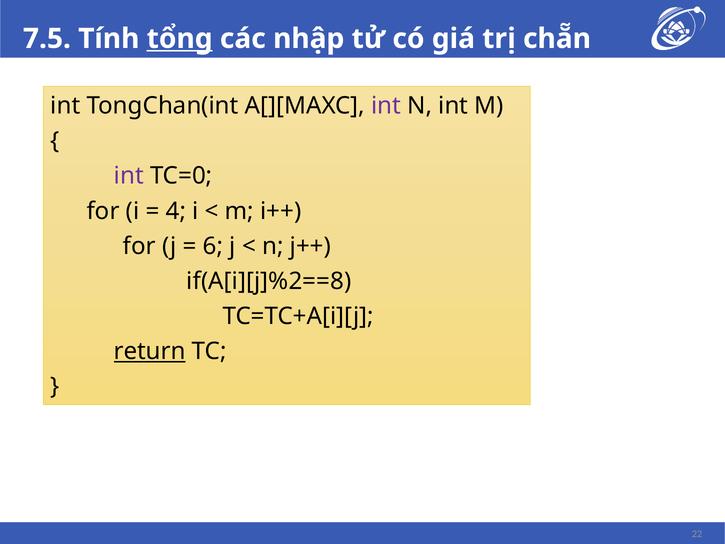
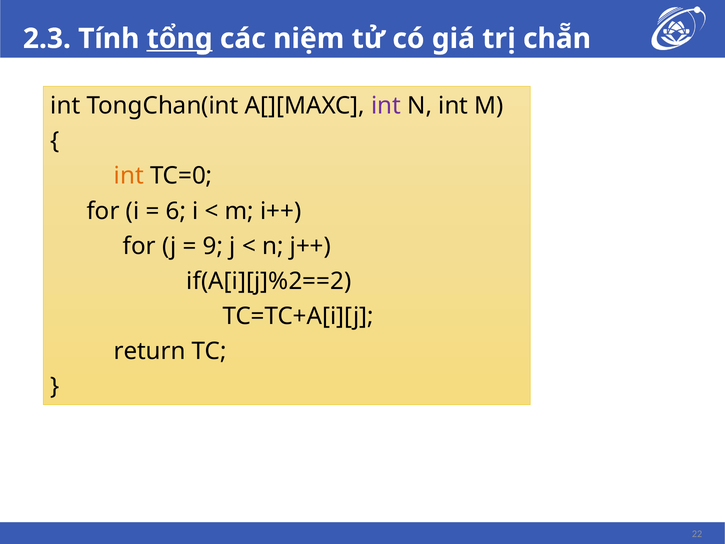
7.5: 7.5 -> 2.3 (47, 39)
nhập: nhập -> niệm (309, 39)
int colour: purple -> orange (129, 176)
4: 4 -> 6 (176, 211)
6: 6 -> 9 (213, 246)
if(A[i][j]%2==8: if(A[i][j]%2==8 -> if(A[i][j]%2==2 (269, 281)
return underline: present -> none (150, 351)
